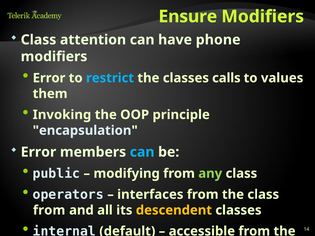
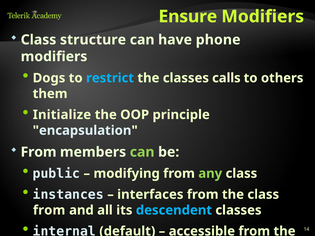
attention: attention -> structure (93, 40)
Error: Error -> Dogs (49, 78)
values: values -> others (282, 78)
Invoking: Invoking -> Initialize (62, 115)
Error: Error -> From (39, 152)
can colour: light blue -> light green (142, 152)
operators: operators -> instances (68, 195)
descendent colour: yellow -> light blue (174, 210)
